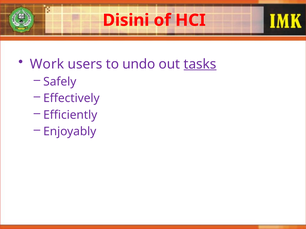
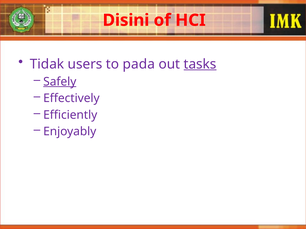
Work: Work -> Tidak (47, 64)
undo: undo -> pada (139, 64)
Safely underline: none -> present (60, 82)
